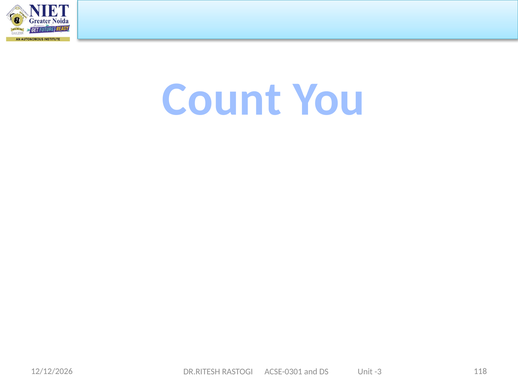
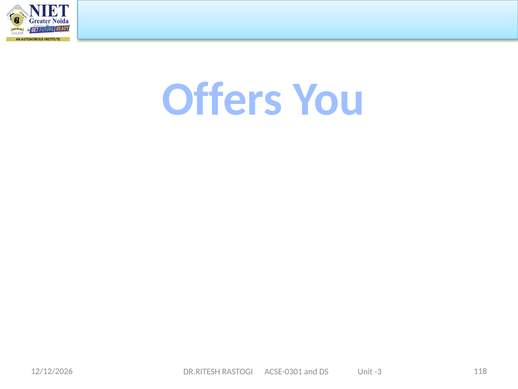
Count: Count -> Offers (222, 99)
